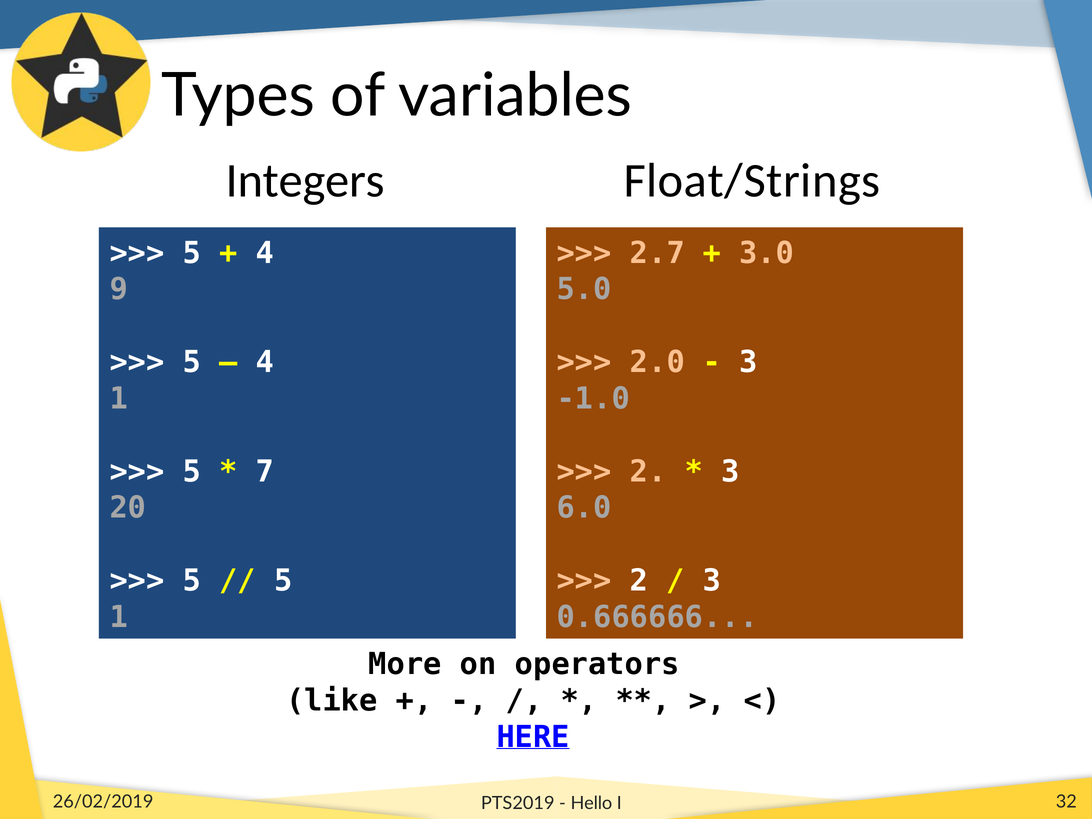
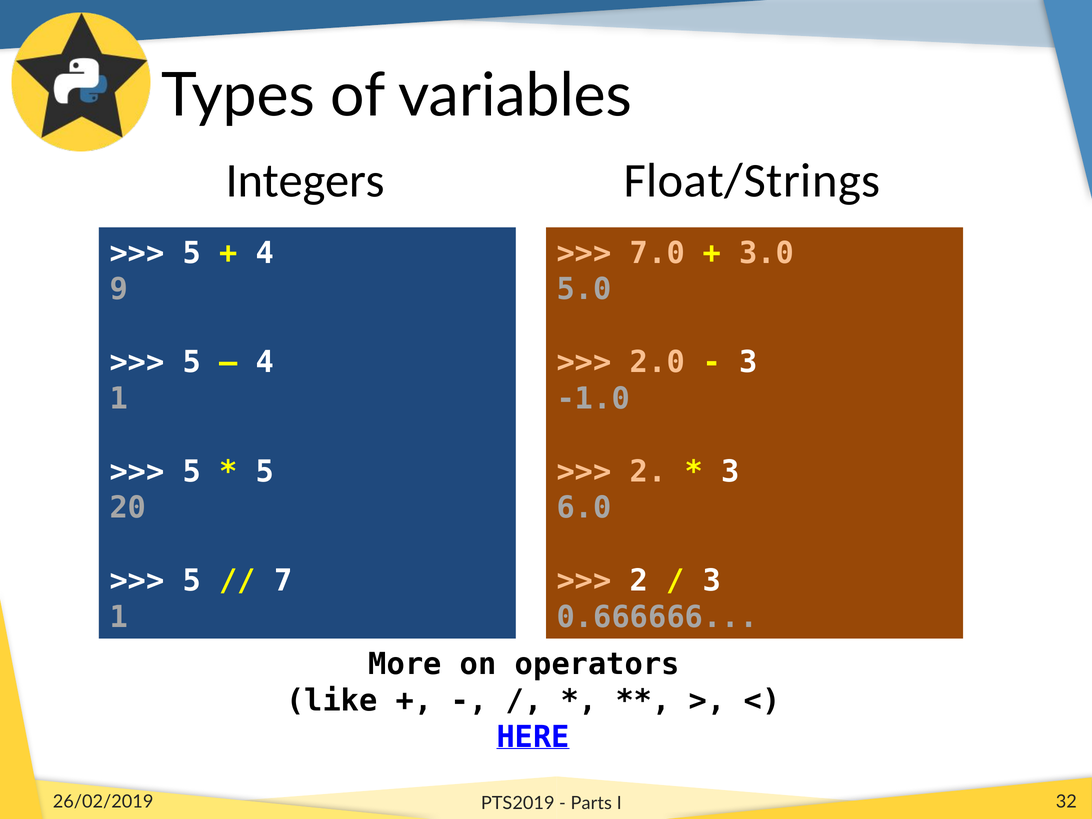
2.7: 2.7 -> 7.0 (657, 253)
7: 7 -> 5 (265, 471)
5: 5 -> 7 (283, 581)
Hello: Hello -> Parts (591, 803)
